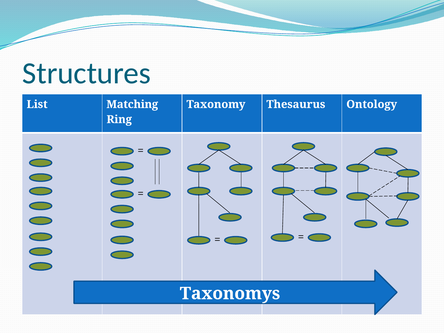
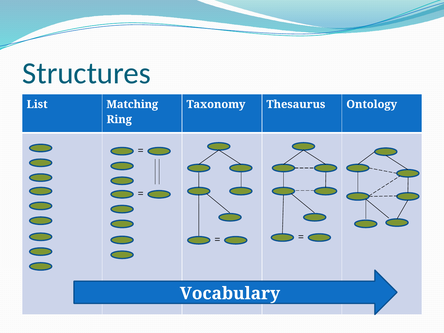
Taxonomys: Taxonomys -> Vocabulary (230, 293)
